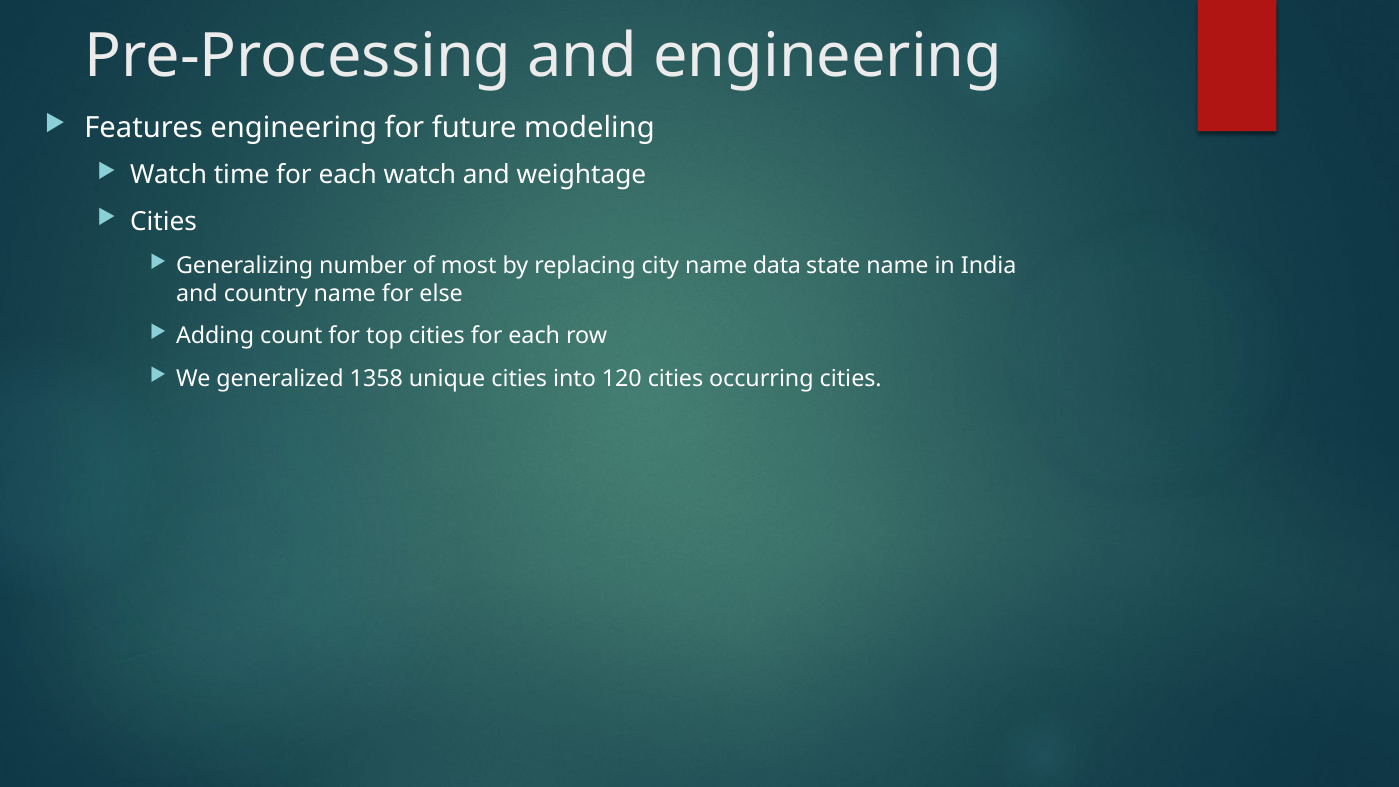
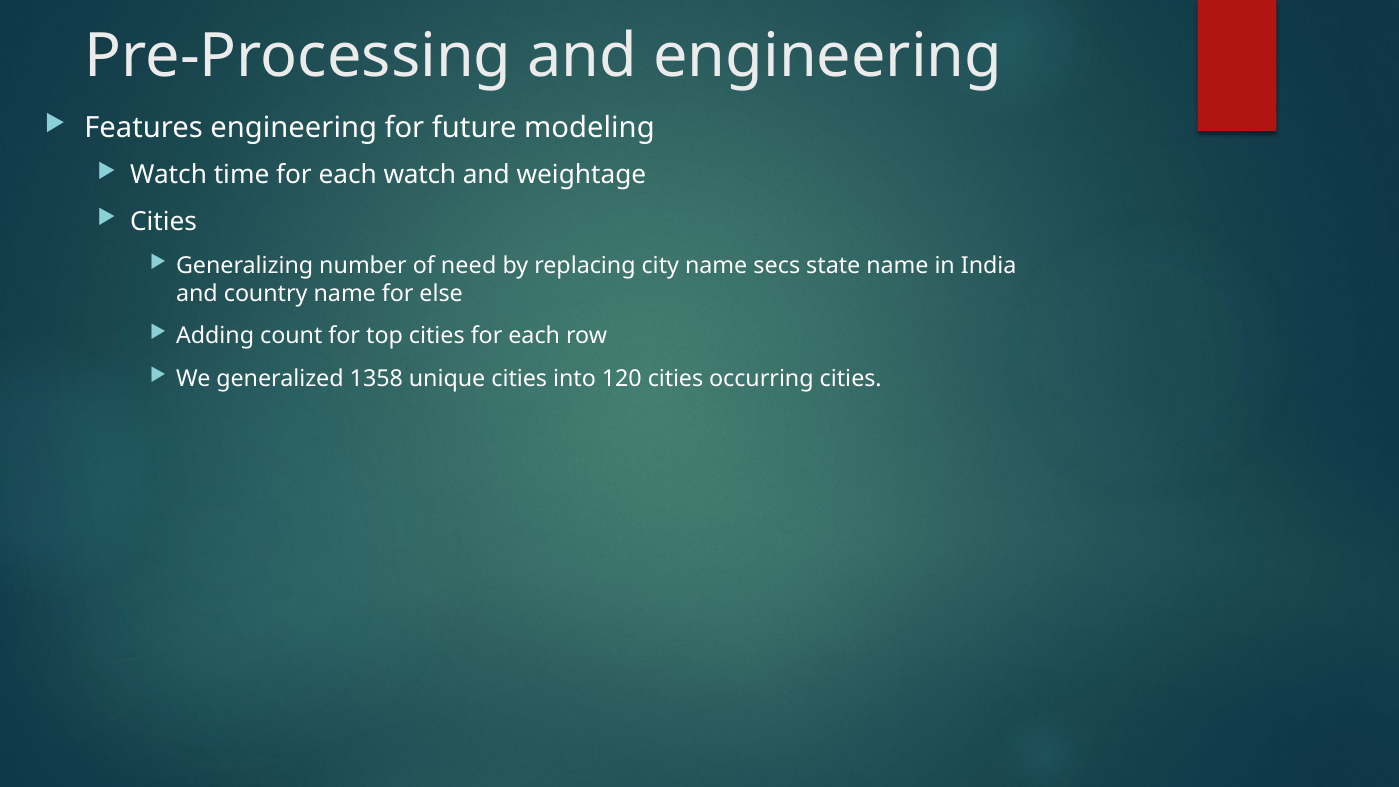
most: most -> need (469, 265)
data: data -> secs (777, 265)
